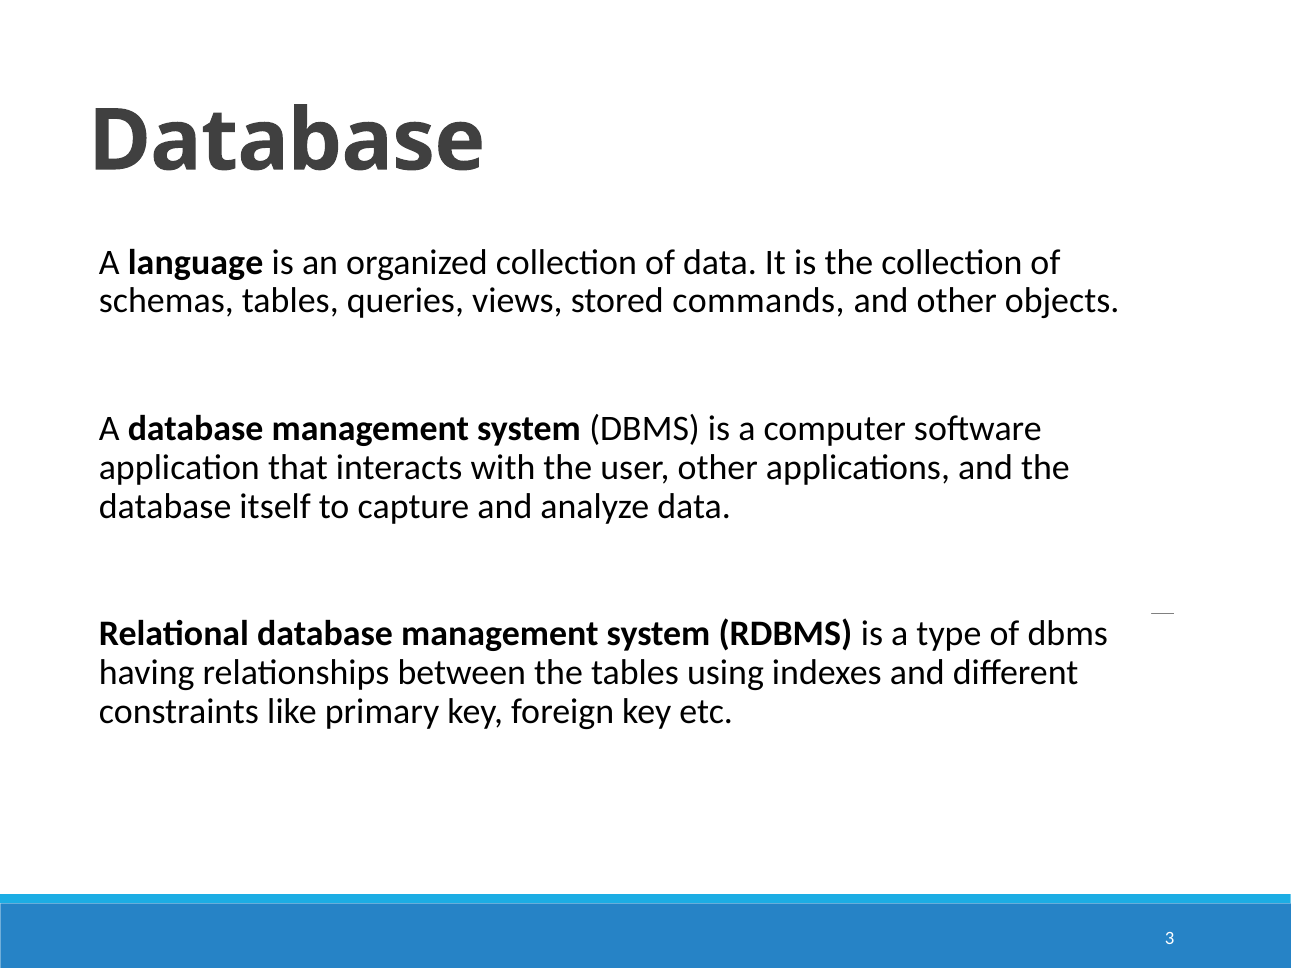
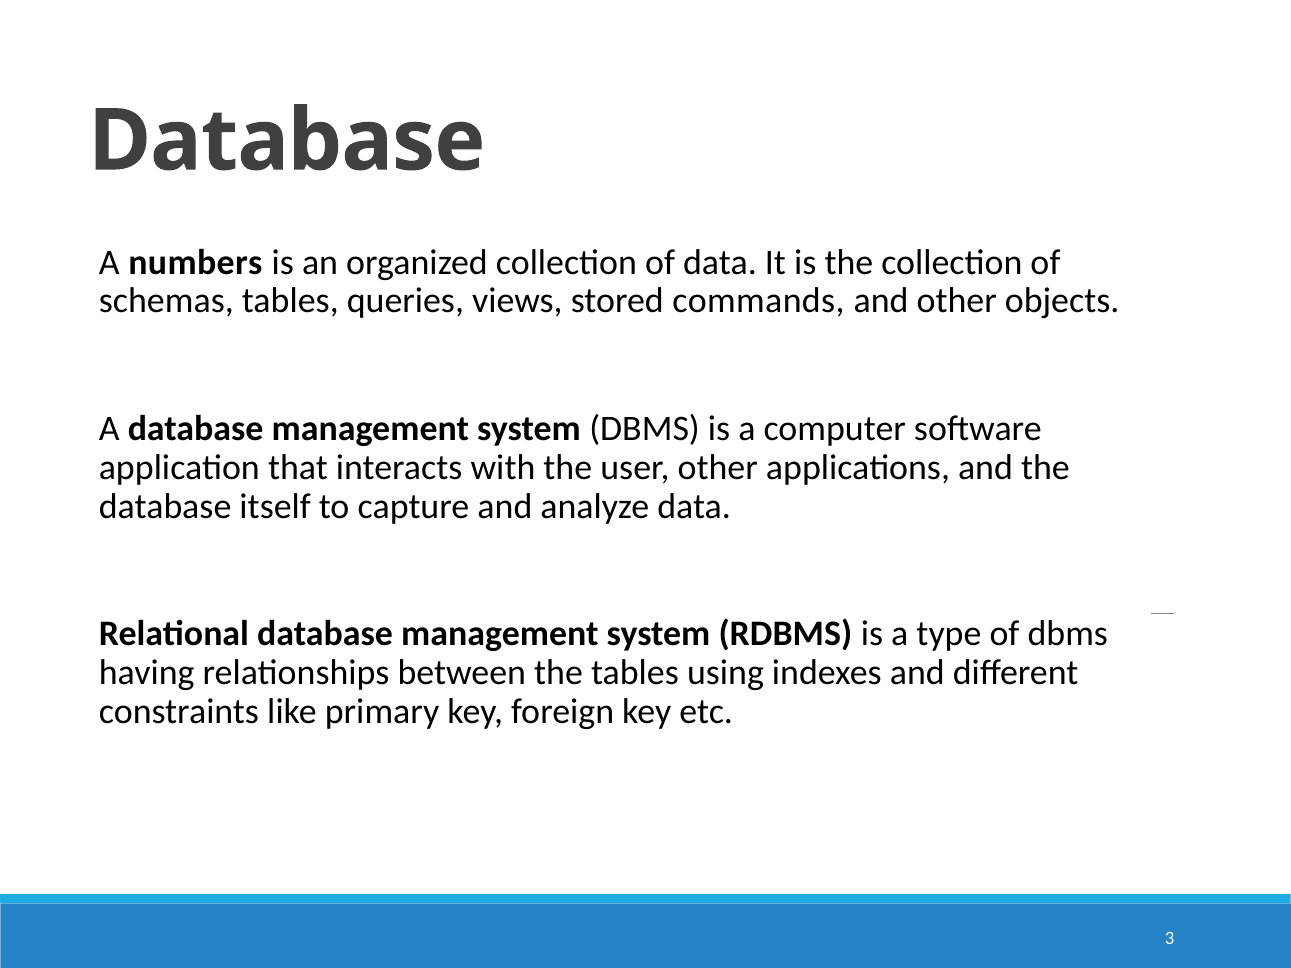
language: language -> numbers (195, 262)
